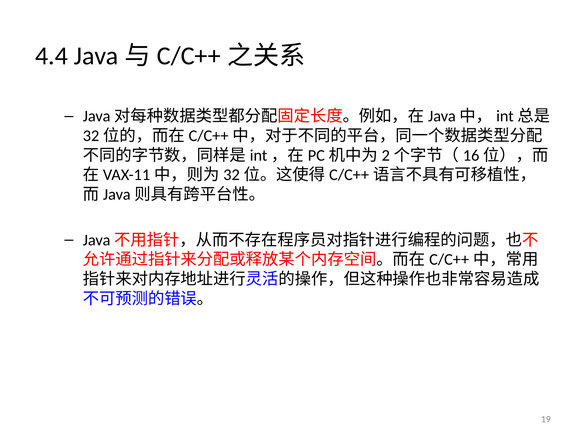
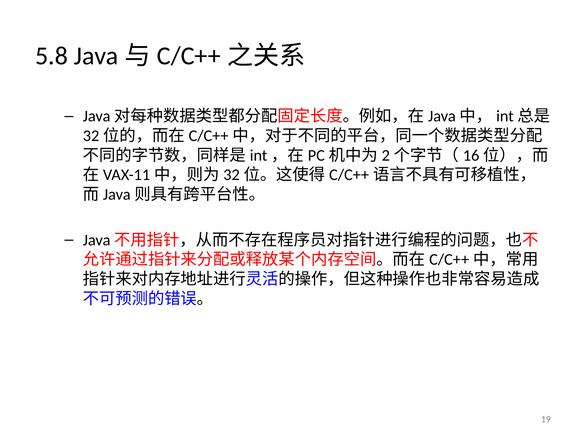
4.4: 4.4 -> 5.8 (52, 56)
